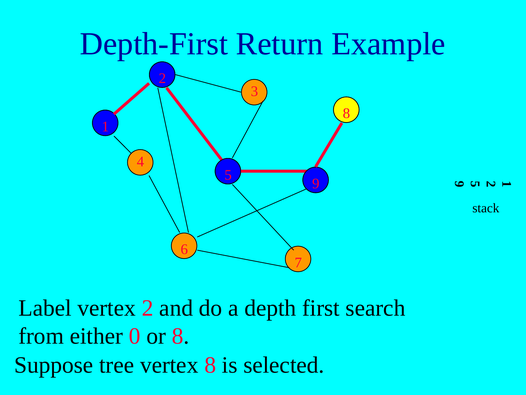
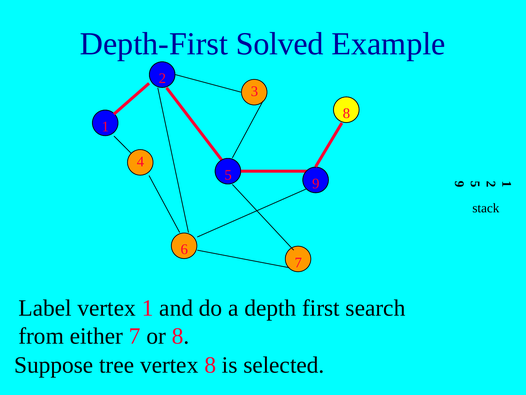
Return: Return -> Solved (280, 44)
vertex 2: 2 -> 1 (148, 308)
either 0: 0 -> 7 (135, 336)
